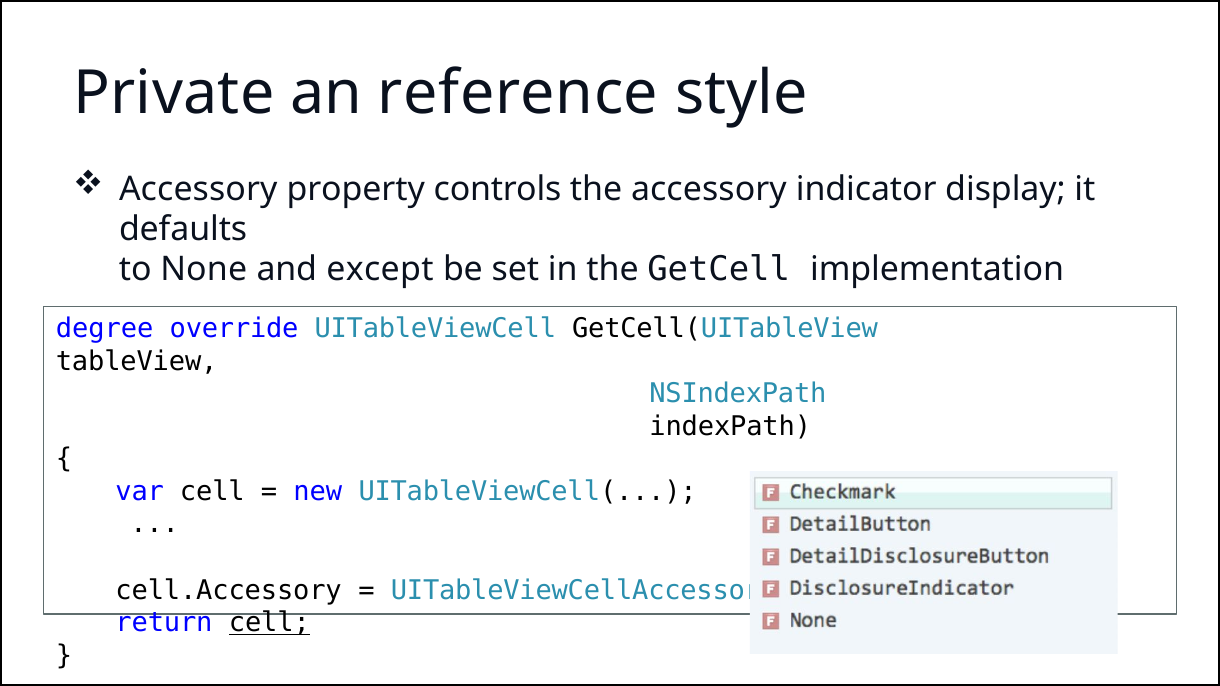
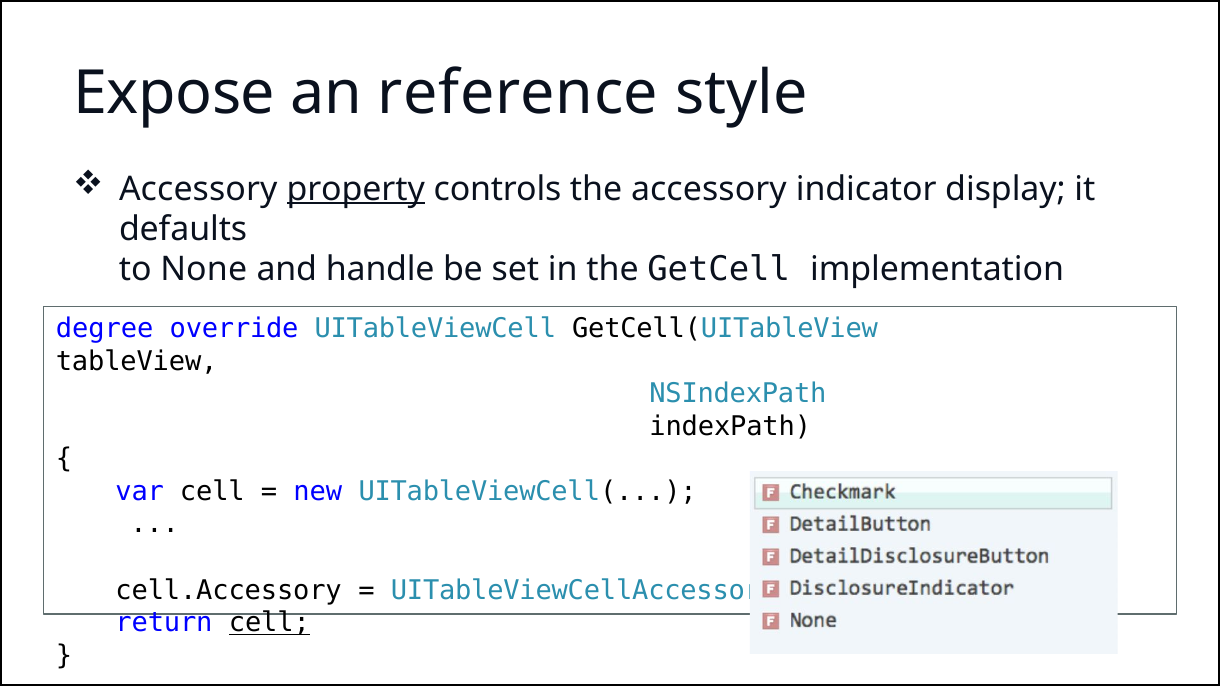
Private: Private -> Expose (174, 94)
property underline: none -> present (356, 189)
except: except -> handle (380, 270)
